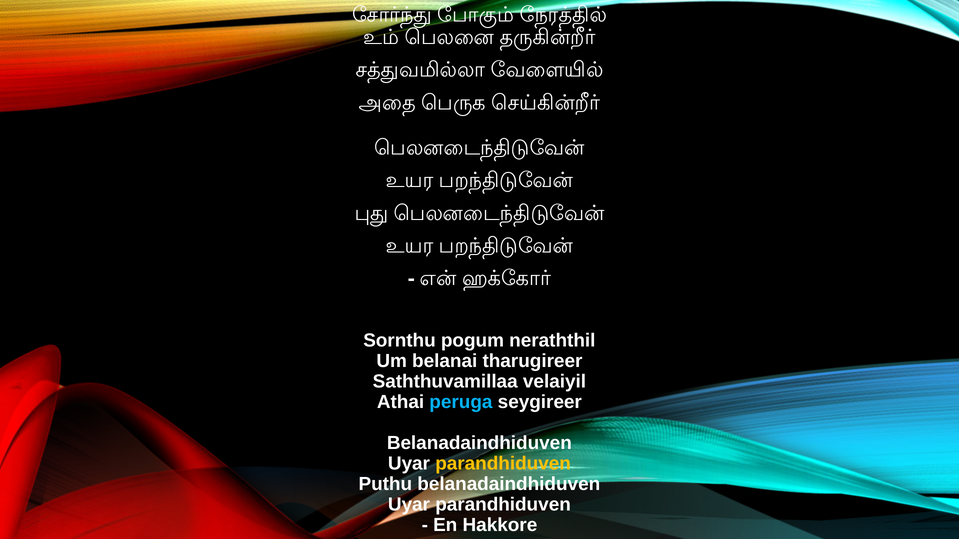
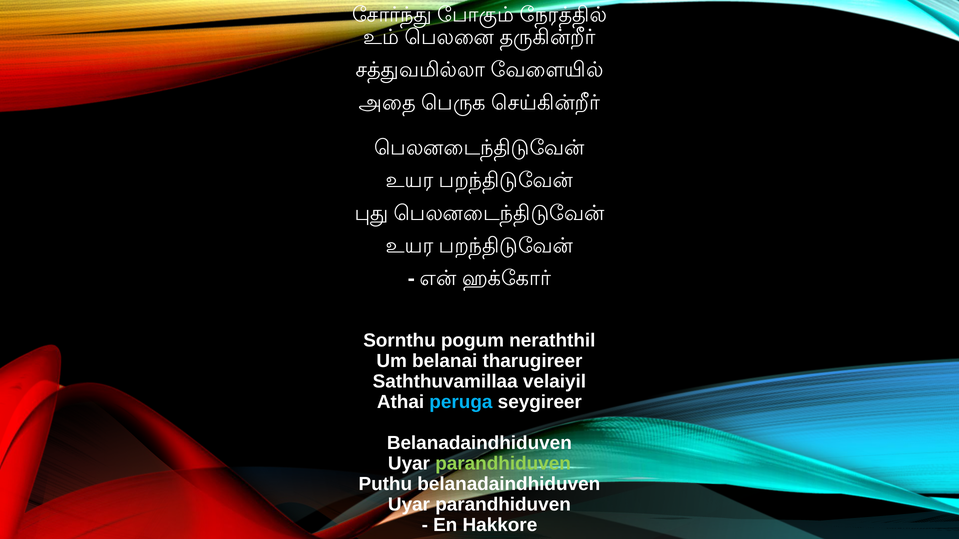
parandhiduven colour: yellow -> light green (503, 464)
